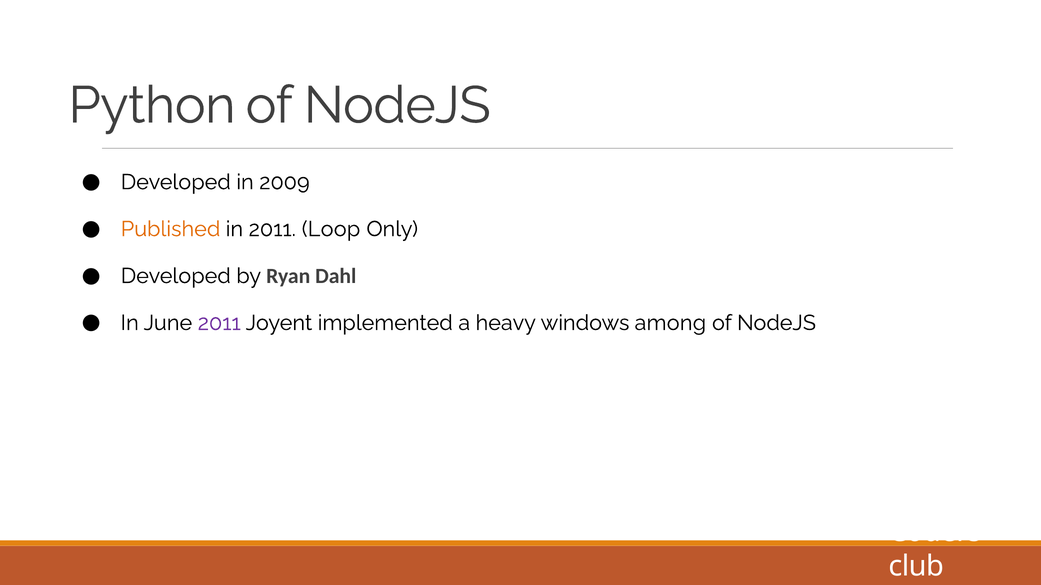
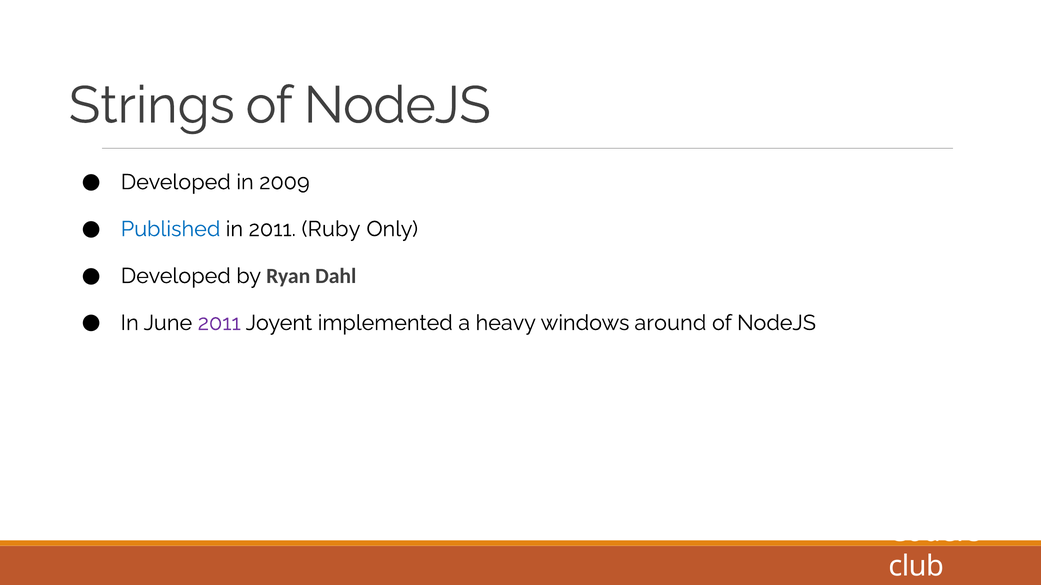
Python: Python -> Strings (152, 106)
Published colour: orange -> blue (171, 229)
Loop: Loop -> Ruby (331, 229)
among: among -> around (670, 323)
